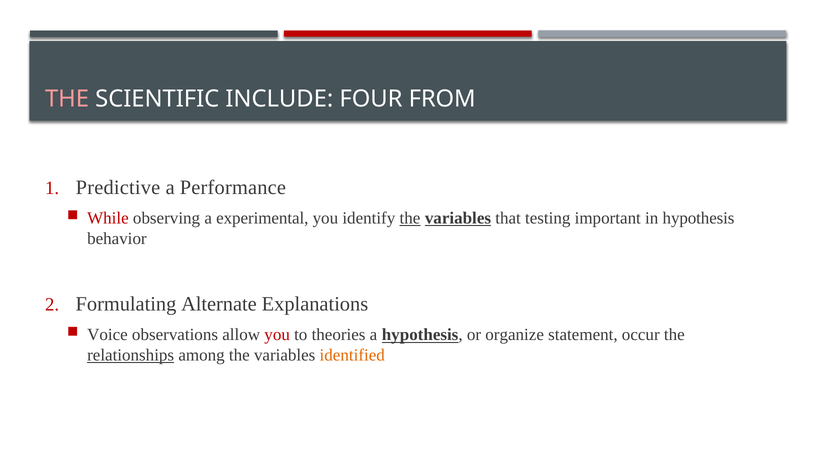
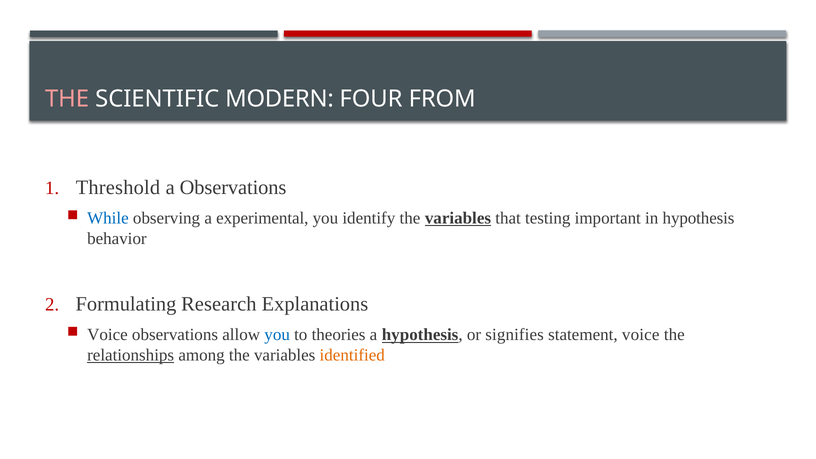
INCLUDE: INCLUDE -> MODERN (279, 99)
Predictive: Predictive -> Threshold (118, 187)
a Performance: Performance -> Observations (233, 187)
While colour: red -> blue (108, 218)
the underline: present -> none (410, 218)
Alternate: Alternate -> Research (219, 304)
you colour: red -> blue (277, 335)
organize: organize -> signifies (515, 335)
statement occur: occur -> voice (641, 335)
